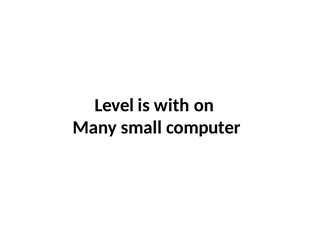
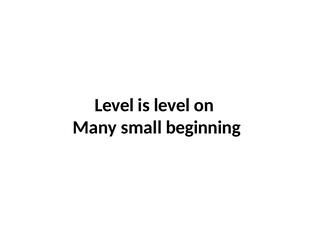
is with: with -> level (172, 105)
computer: computer -> beginning (203, 127)
